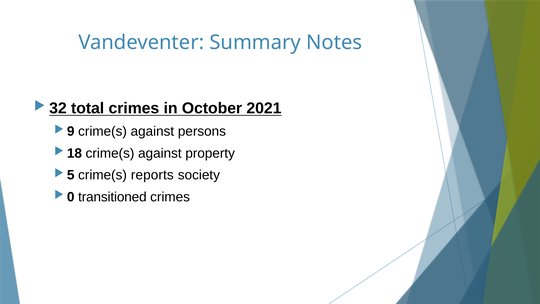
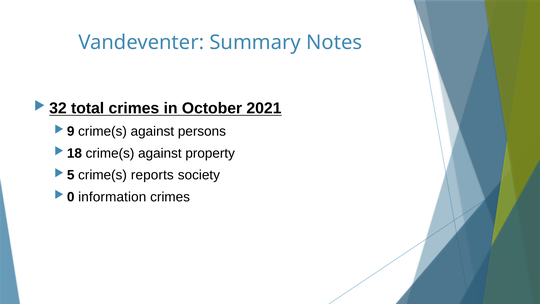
transitioned: transitioned -> information (112, 197)
